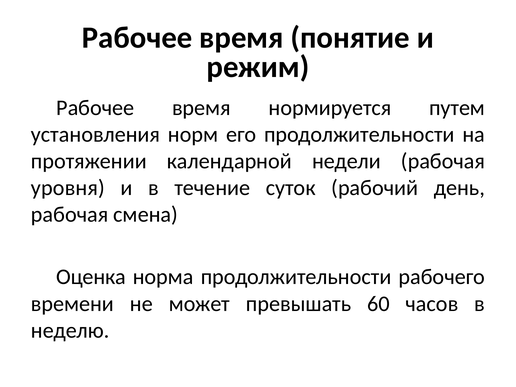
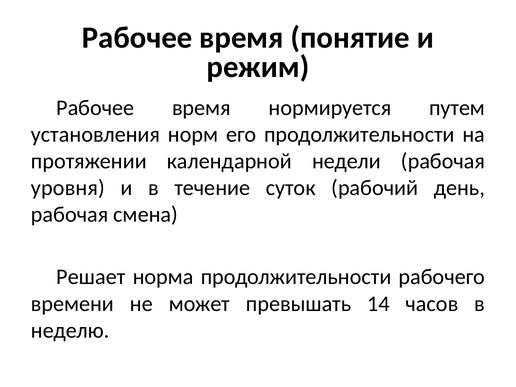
Оценка: Оценка -> Решает (91, 277)
60: 60 -> 14 (378, 304)
